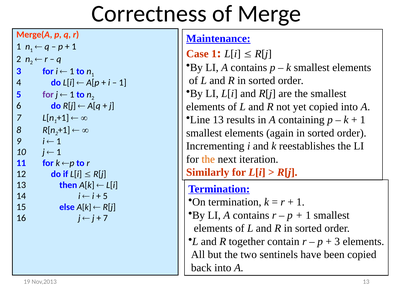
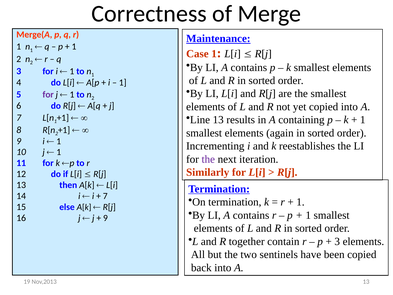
the colour: orange -> purple (208, 159)
5: 5 -> 7 (105, 196)
7: 7 -> 9 (105, 218)
